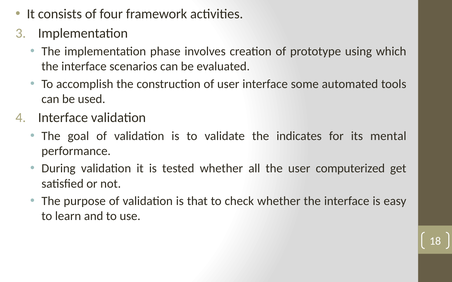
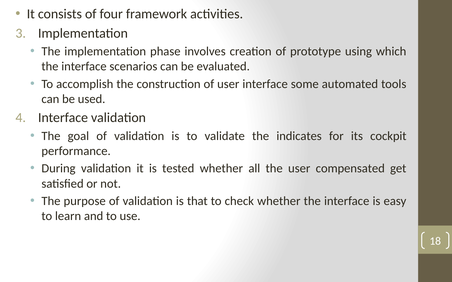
mental: mental -> cockpit (388, 136)
computerized: computerized -> compensated (350, 169)
